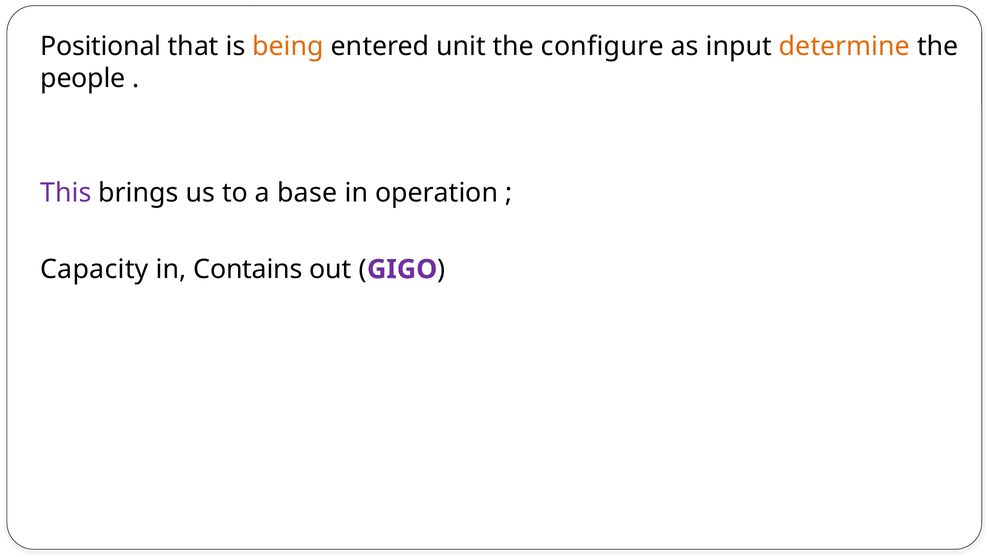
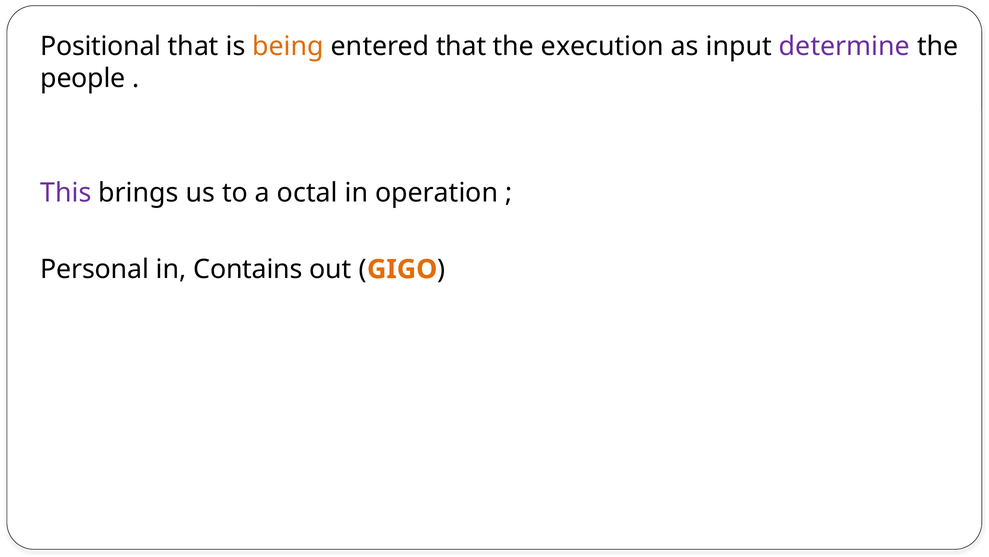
entered unit: unit -> that (461, 46)
configure: configure -> execution (602, 46)
determine colour: orange -> purple (844, 46)
base: base -> octal (307, 193)
Capacity: Capacity -> Personal (95, 269)
GIGO colour: purple -> orange (402, 269)
